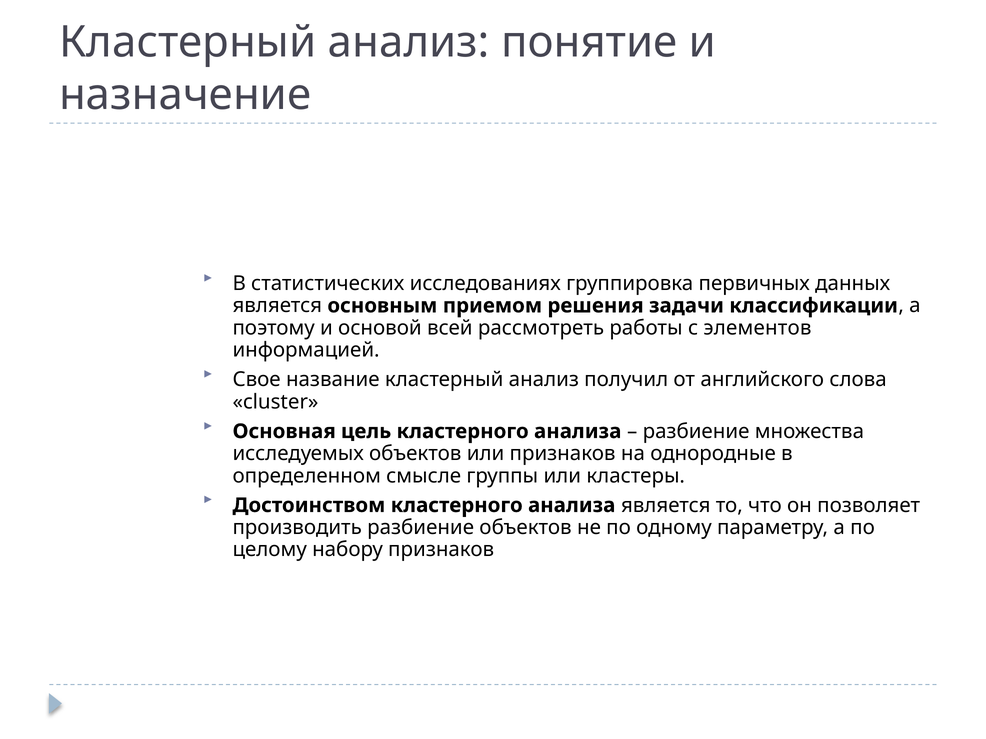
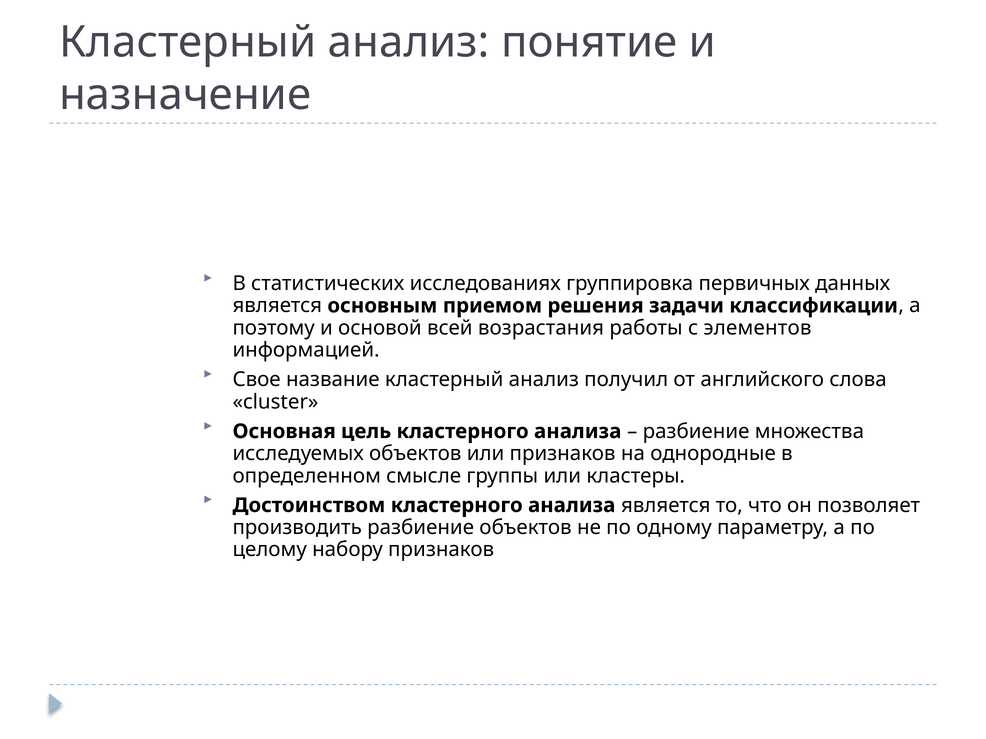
рассмотреть: рассмотреть -> возрастания (541, 328)
